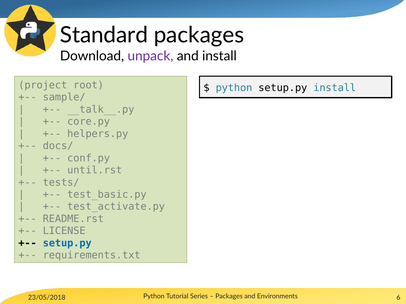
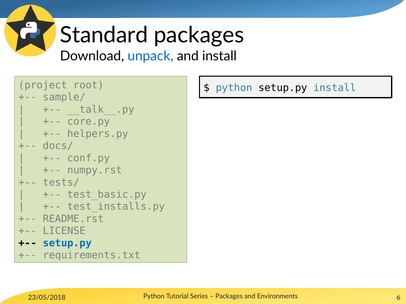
unpack colour: purple -> blue (150, 56)
until.rst: until.rst -> numpy.rst (95, 170)
test_activate.py: test_activate.py -> test_installs.py (116, 207)
